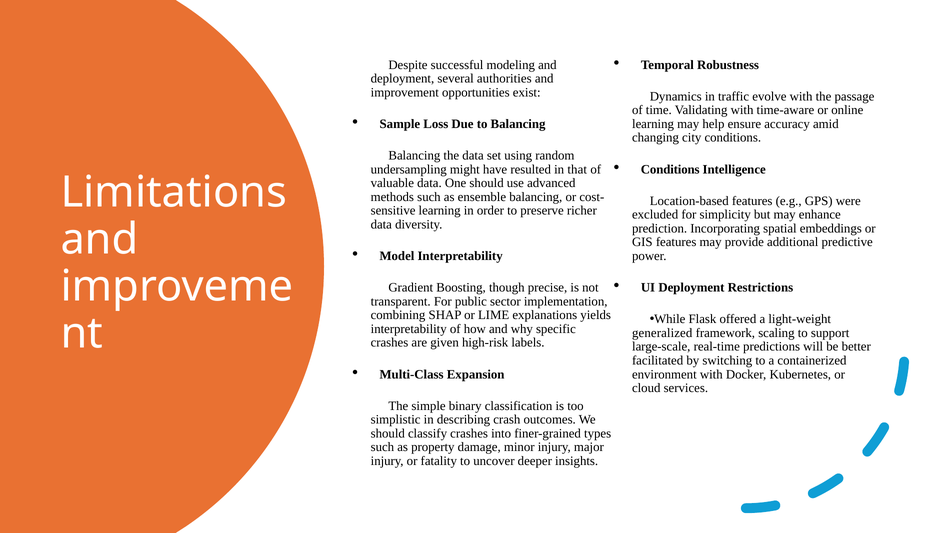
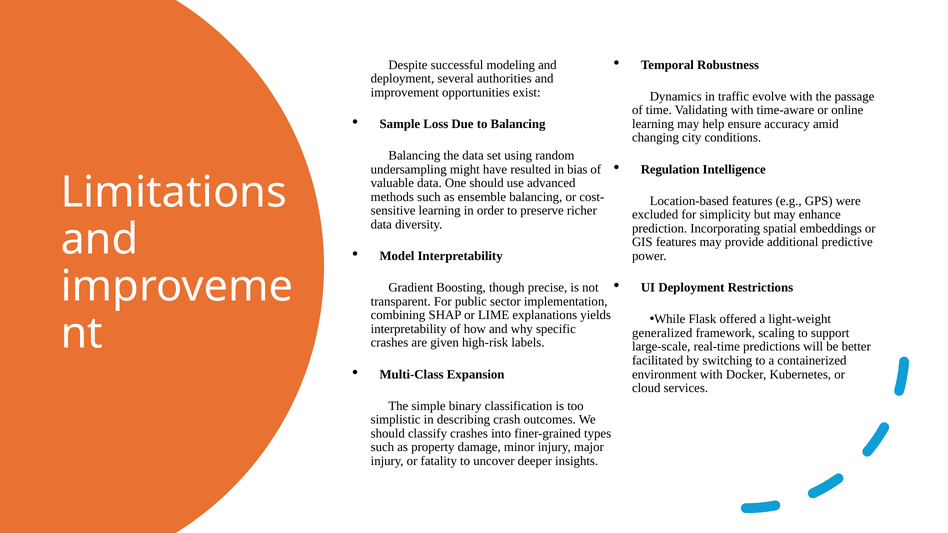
Conditions: Conditions -> Regulation (670, 169)
that: that -> bias (577, 169)
